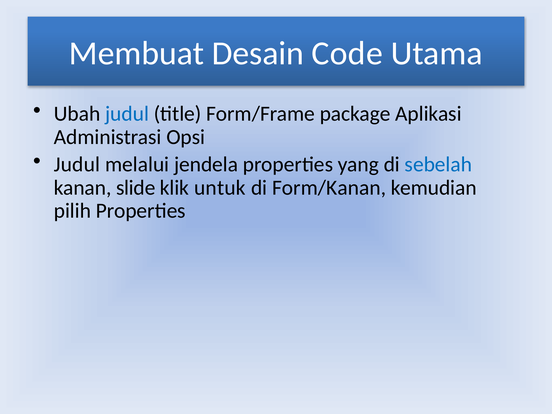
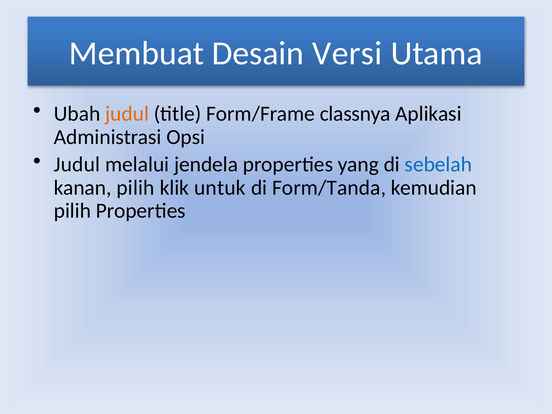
Code: Code -> Versi (347, 53)
judul colour: blue -> orange (127, 114)
package: package -> classnya (355, 114)
kanan slide: slide -> pilih (136, 188)
Form/Kanan: Form/Kanan -> Form/Tanda (329, 188)
